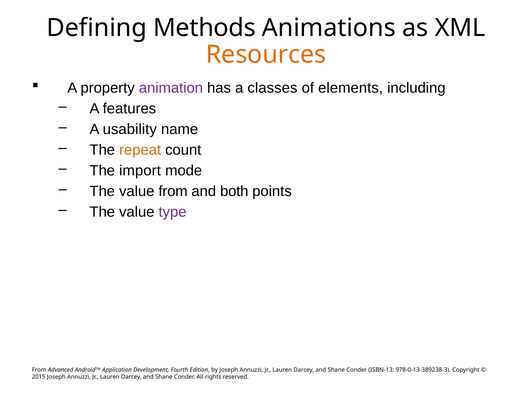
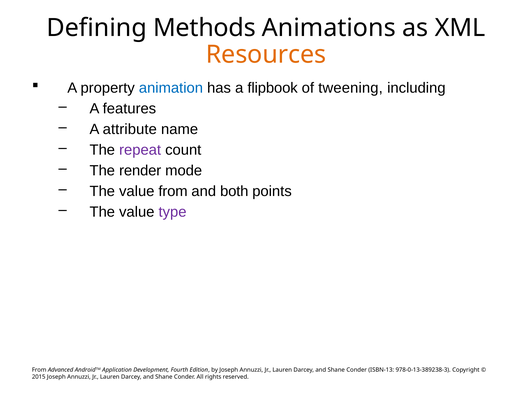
animation colour: purple -> blue (171, 88)
classes: classes -> flipbook (273, 88)
elements: elements -> tweening (351, 88)
usability: usability -> attribute (130, 129)
repeat colour: orange -> purple (140, 150)
import: import -> render (140, 171)
